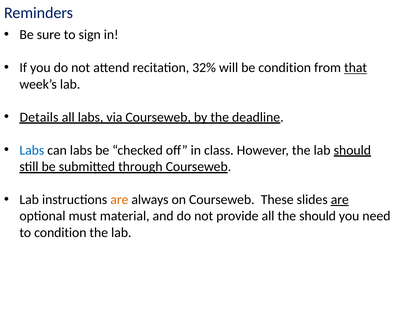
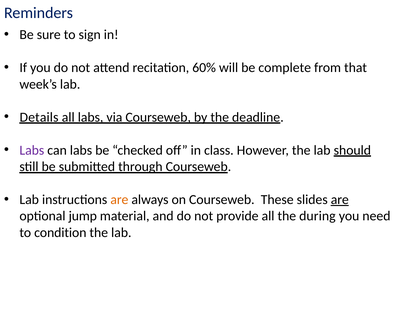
32%: 32% -> 60% (204, 68)
be condition: condition -> complete (285, 68)
that underline: present -> none (356, 68)
Labs colour: blue -> purple (32, 150)
must: must -> jump (83, 216)
the should: should -> during (317, 216)
